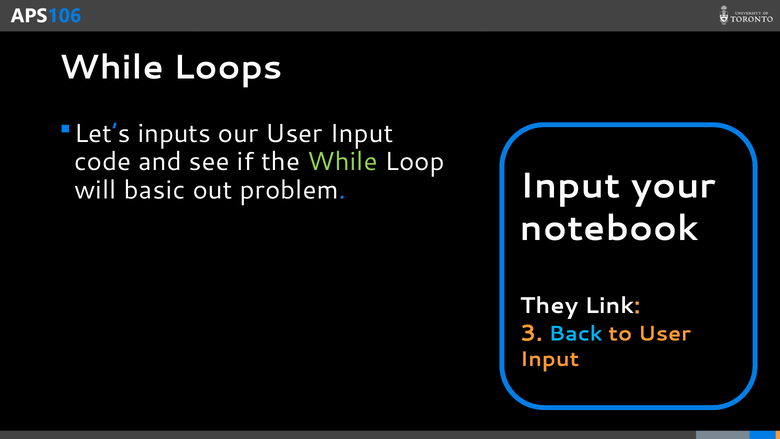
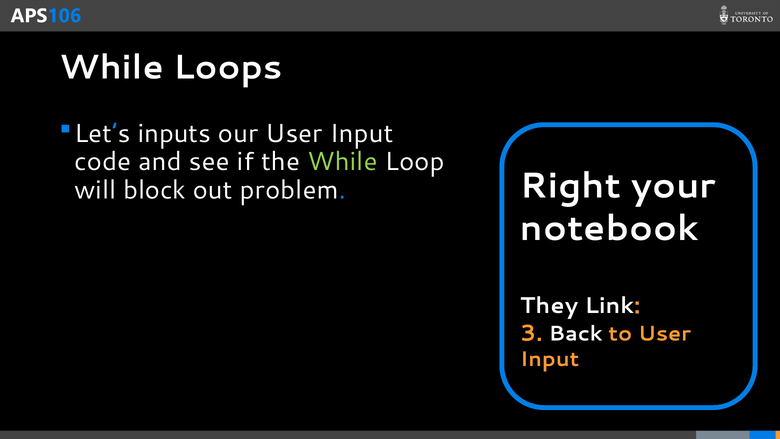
basic: basic -> block (155, 190)
problem Input: Input -> Right (570, 186)
Back colour: light blue -> white (576, 333)
